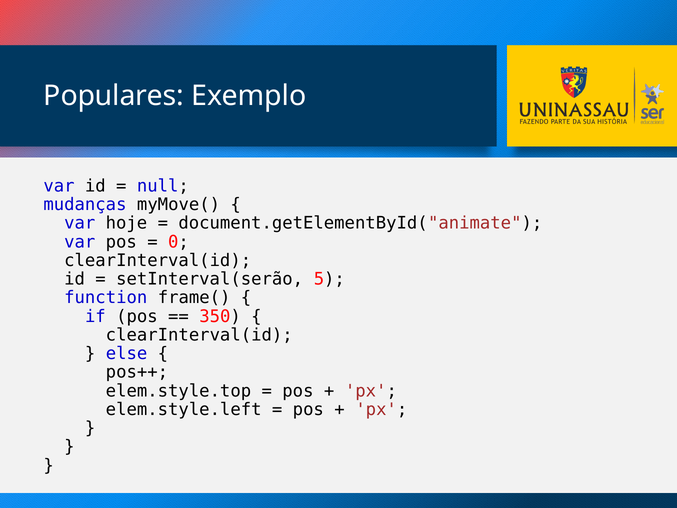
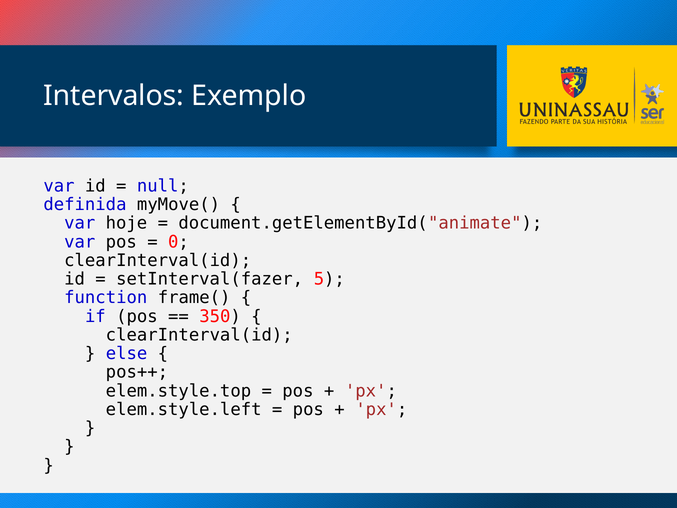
Populares: Populares -> Intervalos (114, 96)
mudanças: mudanças -> definida (85, 205)
setInterval(serão: setInterval(serão -> setInterval(fazer (210, 279)
